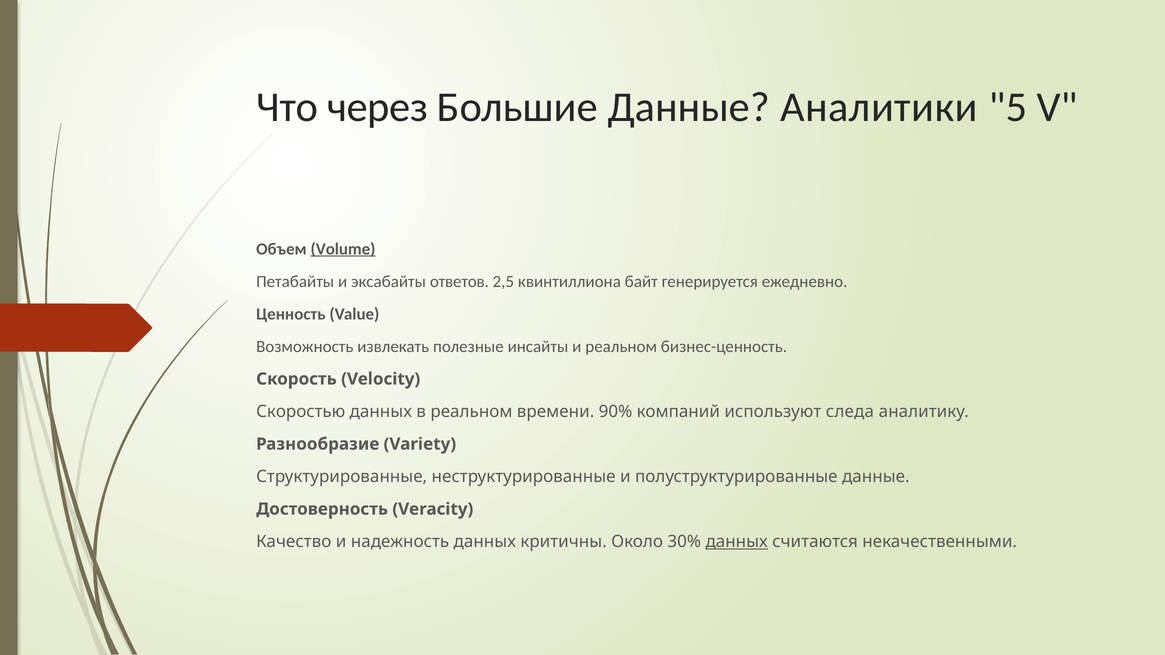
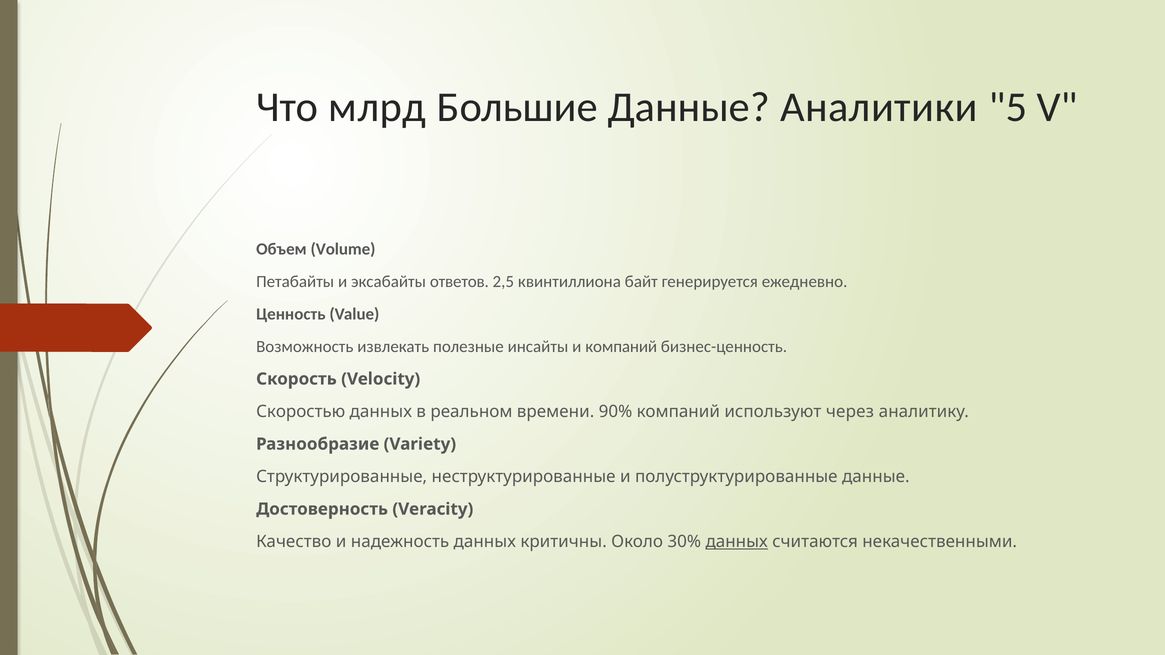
через: через -> млрд (377, 107)
Volume underline: present -> none (343, 249)
и реальном: реальном -> компаний (621, 347)
следа: следа -> через (850, 412)
